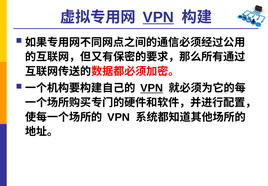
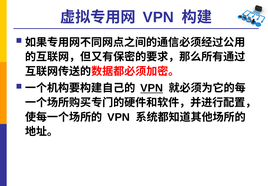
VPN underline: present -> none (158, 17)
